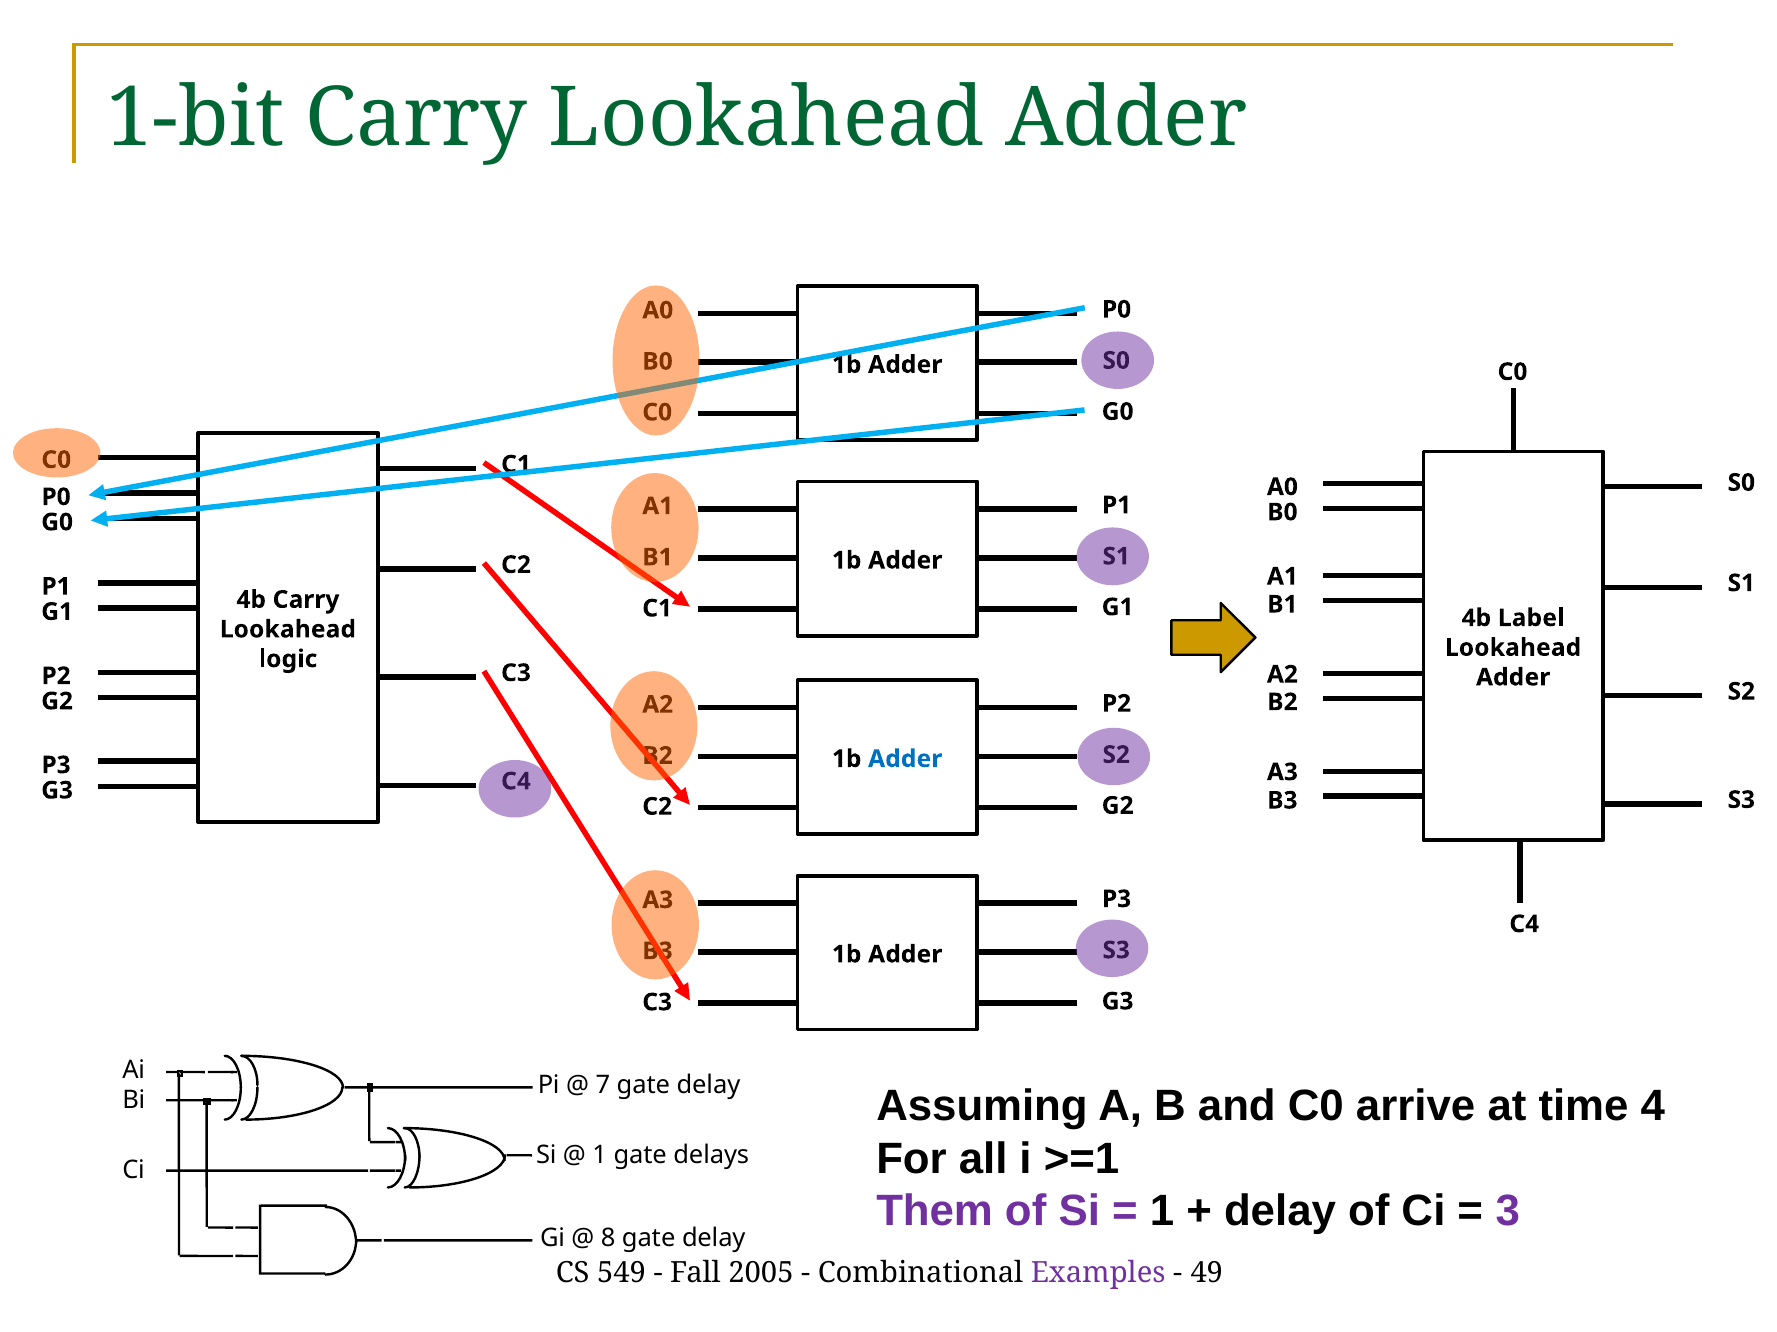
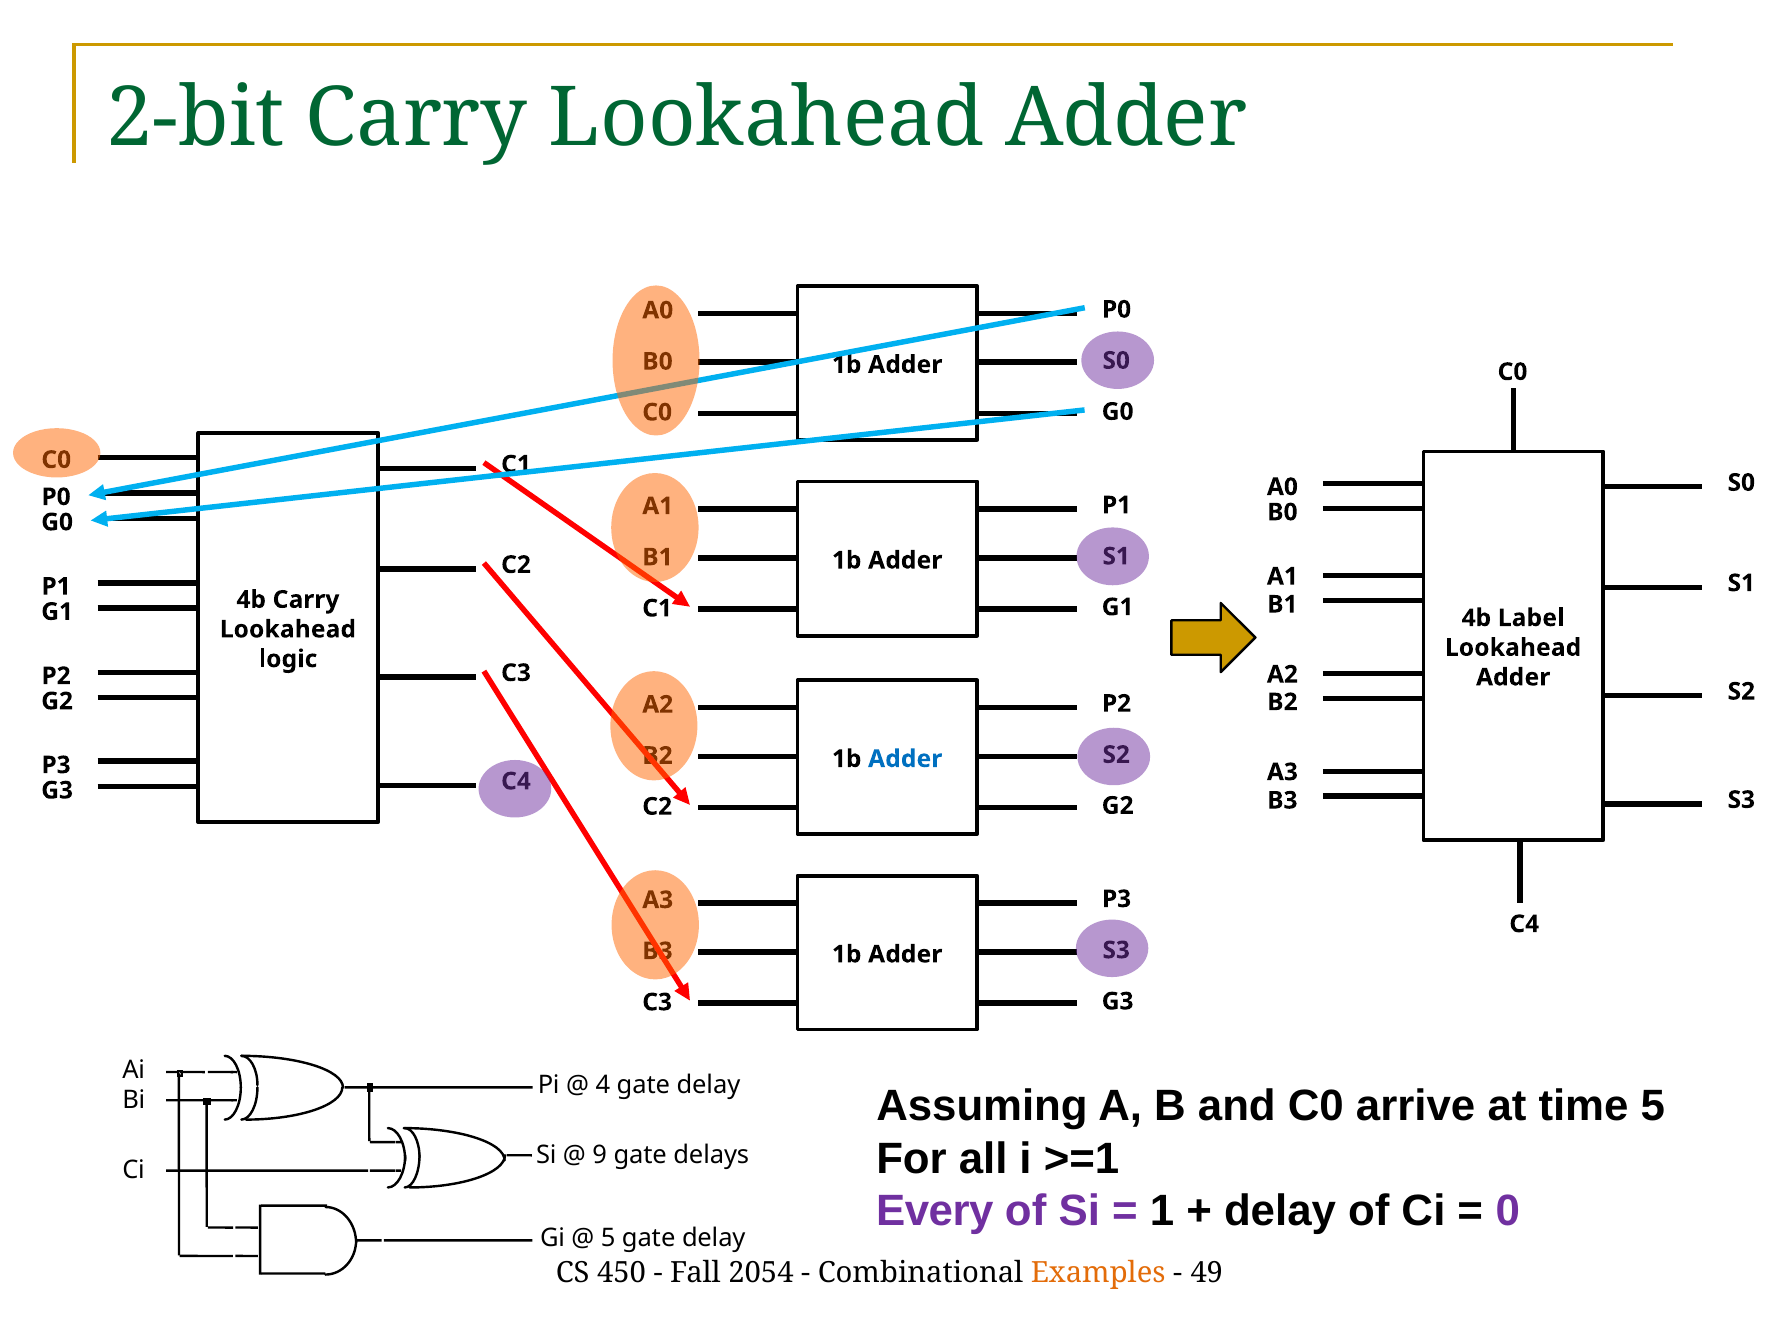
1-bit: 1-bit -> 2-bit (196, 118)
7: 7 -> 4 (603, 1085)
time 4: 4 -> 5 (1653, 1106)
1: 1 -> 9 (600, 1155)
Them: Them -> Every (935, 1211)
3: 3 -> 0 (1508, 1211)
8: 8 -> 5 (608, 1238)
549: 549 -> 450 (622, 1273)
2005: 2005 -> 2054 (761, 1273)
Examples colour: purple -> orange (1098, 1273)
